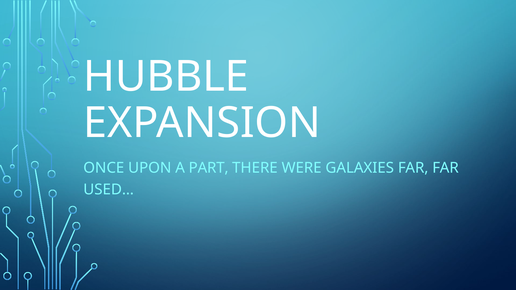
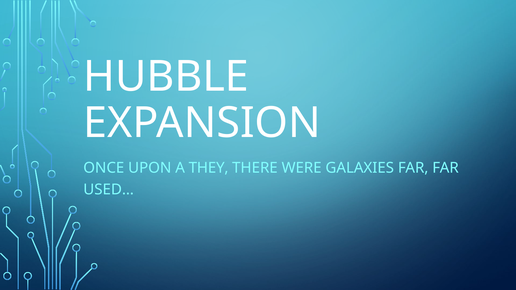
PART: PART -> THEY (209, 168)
